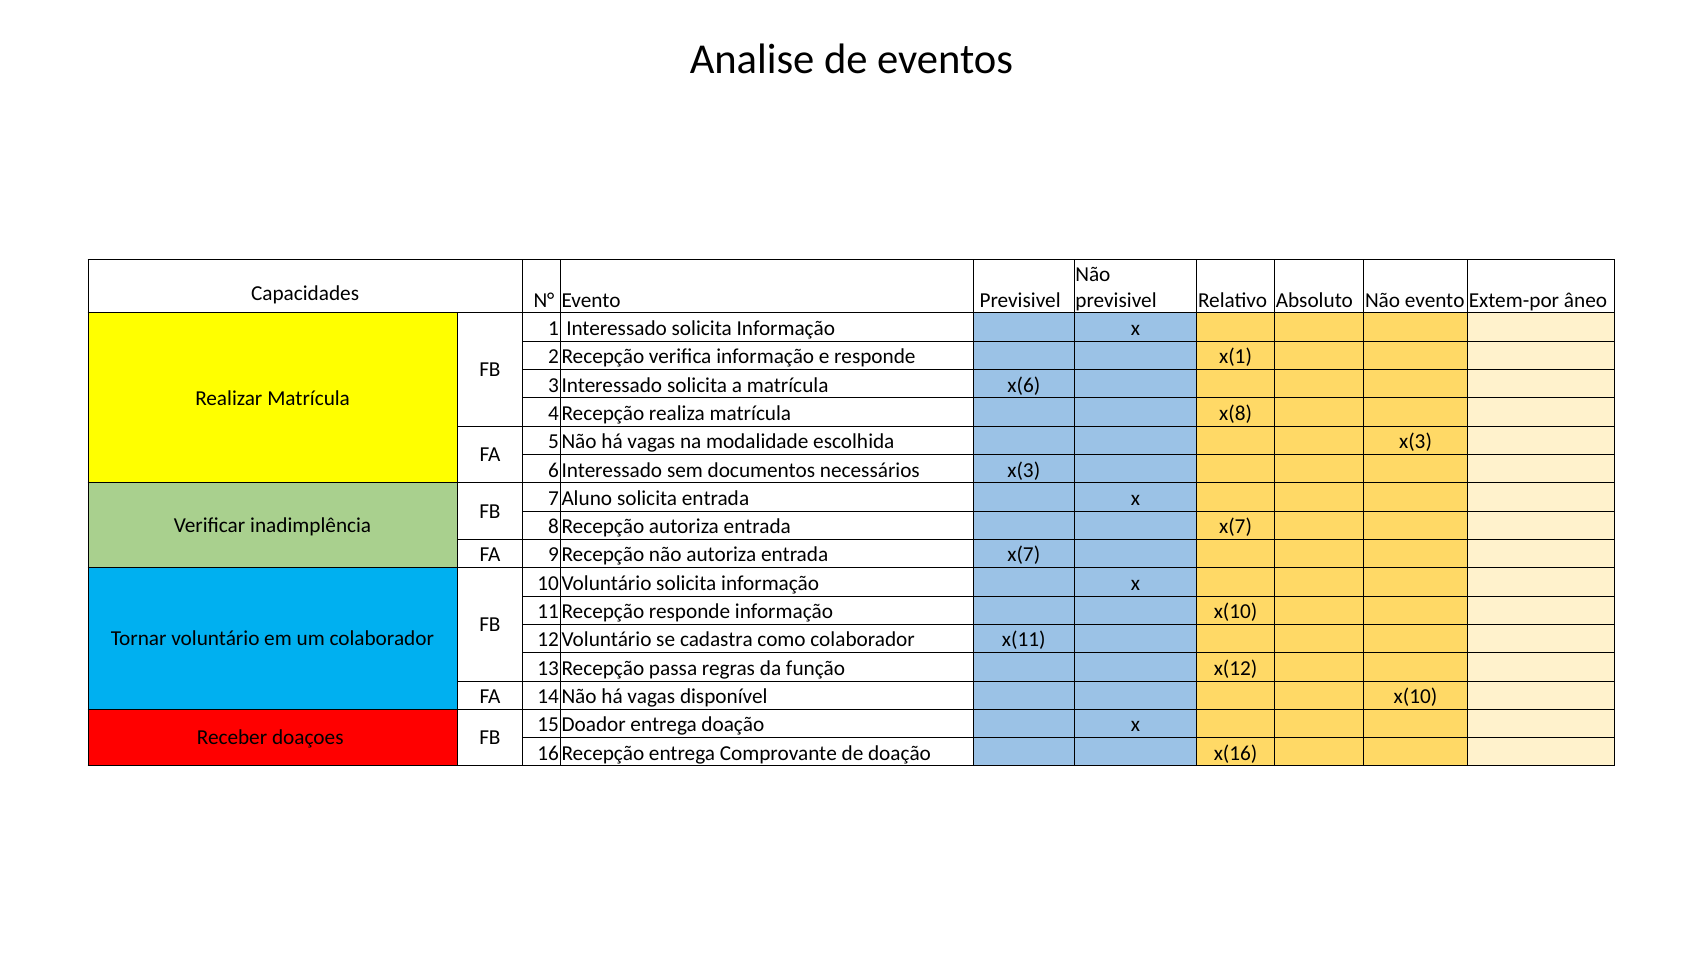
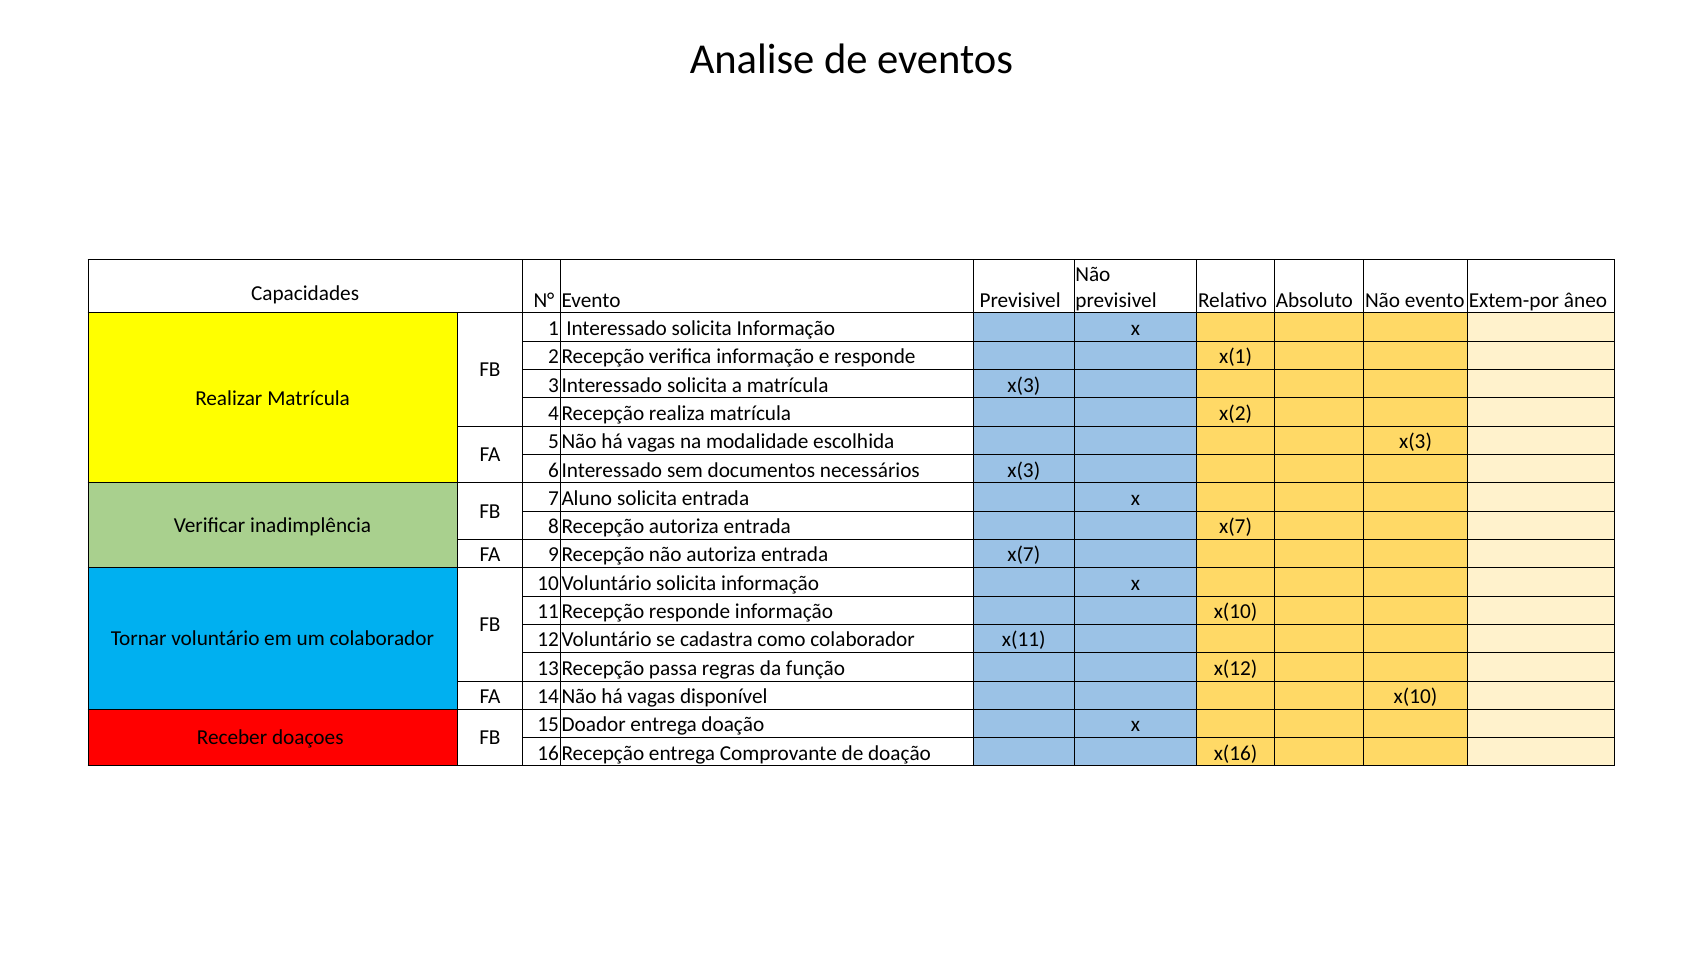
matrícula x(6: x(6 -> x(3 (1024, 385)
x(8: x(8 -> x(2 (1236, 413)
